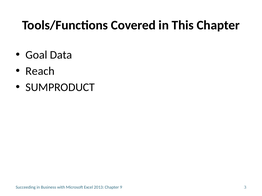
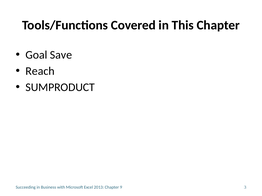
Data: Data -> Save (61, 55)
